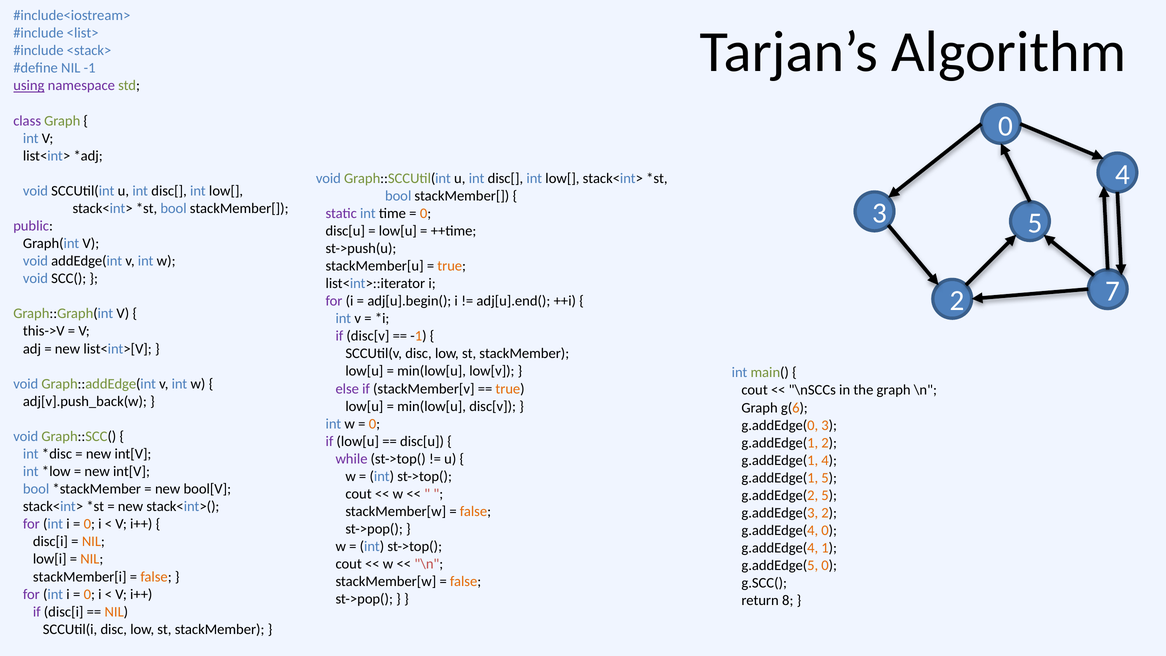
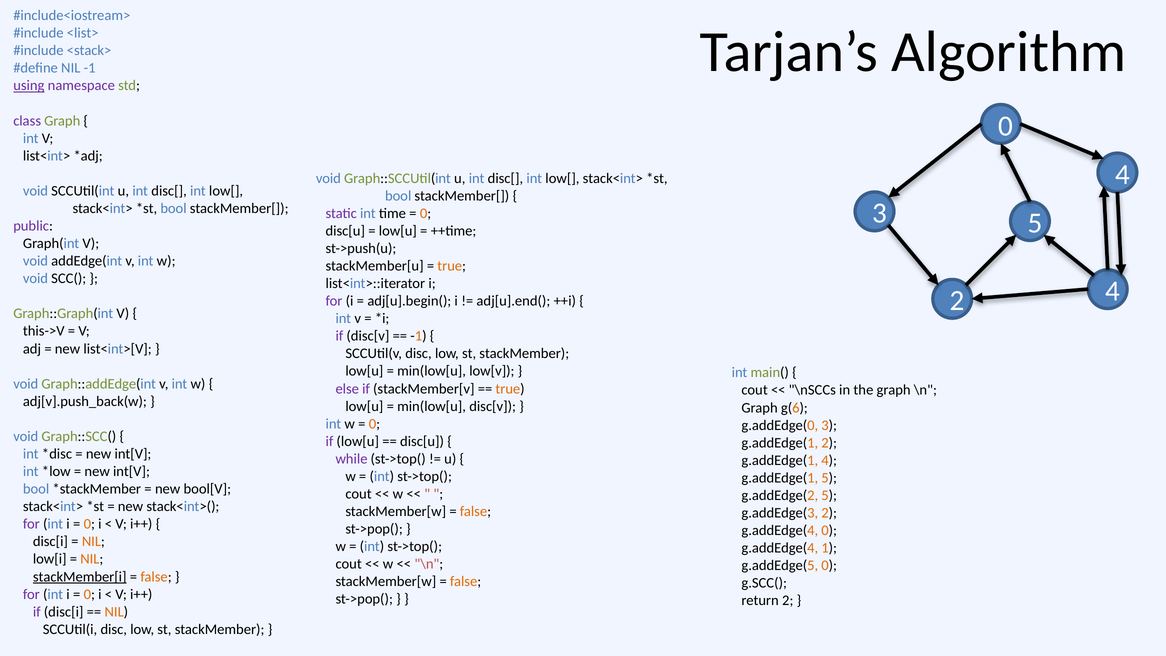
2 7: 7 -> 4 (1113, 291)
stackMember[i underline: none -> present (80, 577)
return 8: 8 -> 2 (788, 601)
